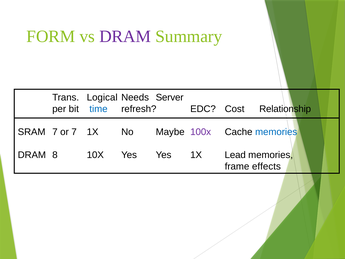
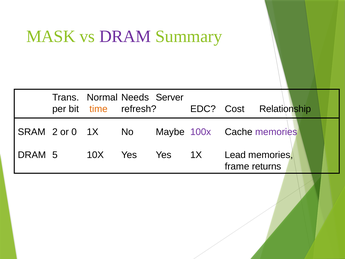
FORM: FORM -> MASK (51, 36)
Logical: Logical -> Normal (102, 97)
time colour: blue -> orange (98, 109)
SRAM 7: 7 -> 2 (55, 132)
or 7: 7 -> 0 (74, 132)
memories colour: blue -> purple (276, 132)
8: 8 -> 5 (55, 155)
effects: effects -> returns (267, 166)
